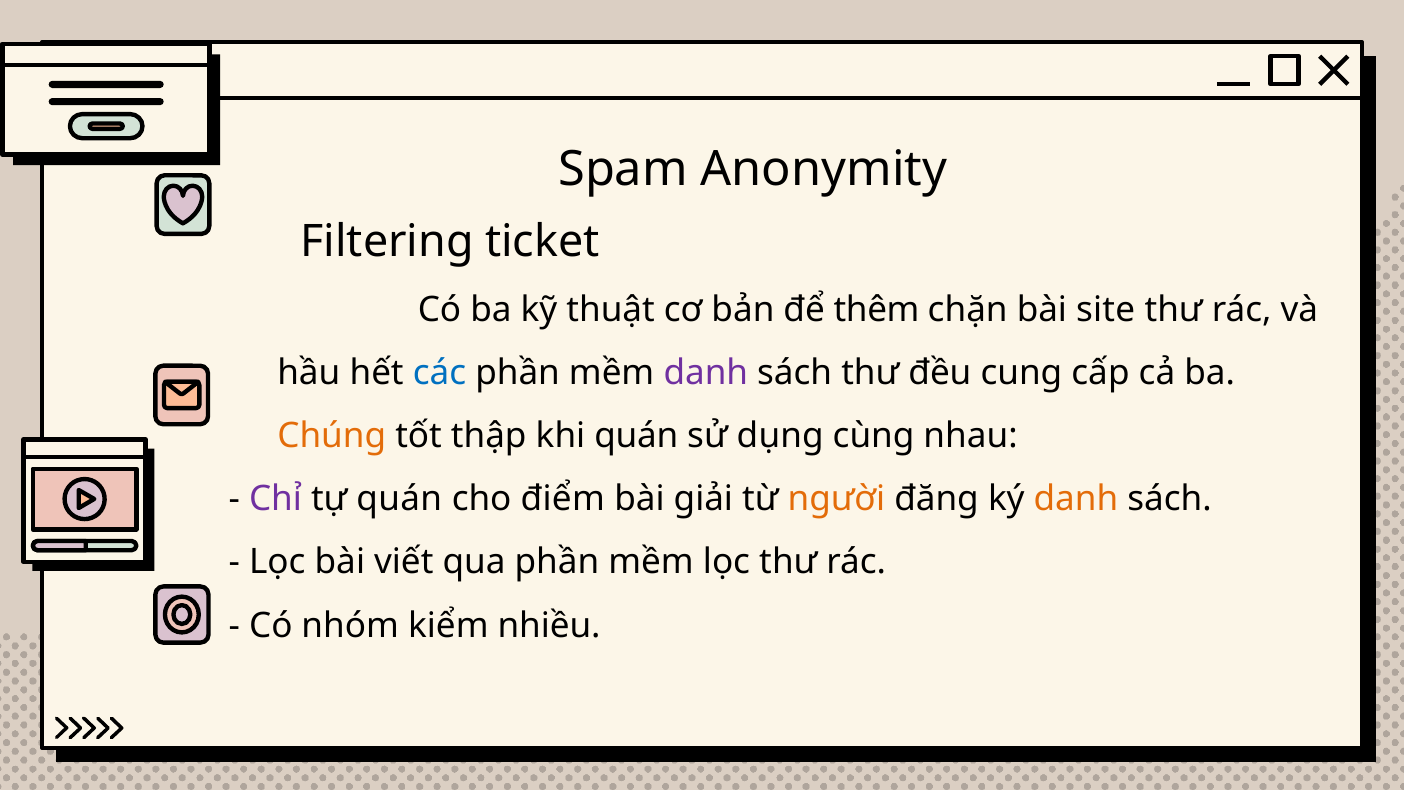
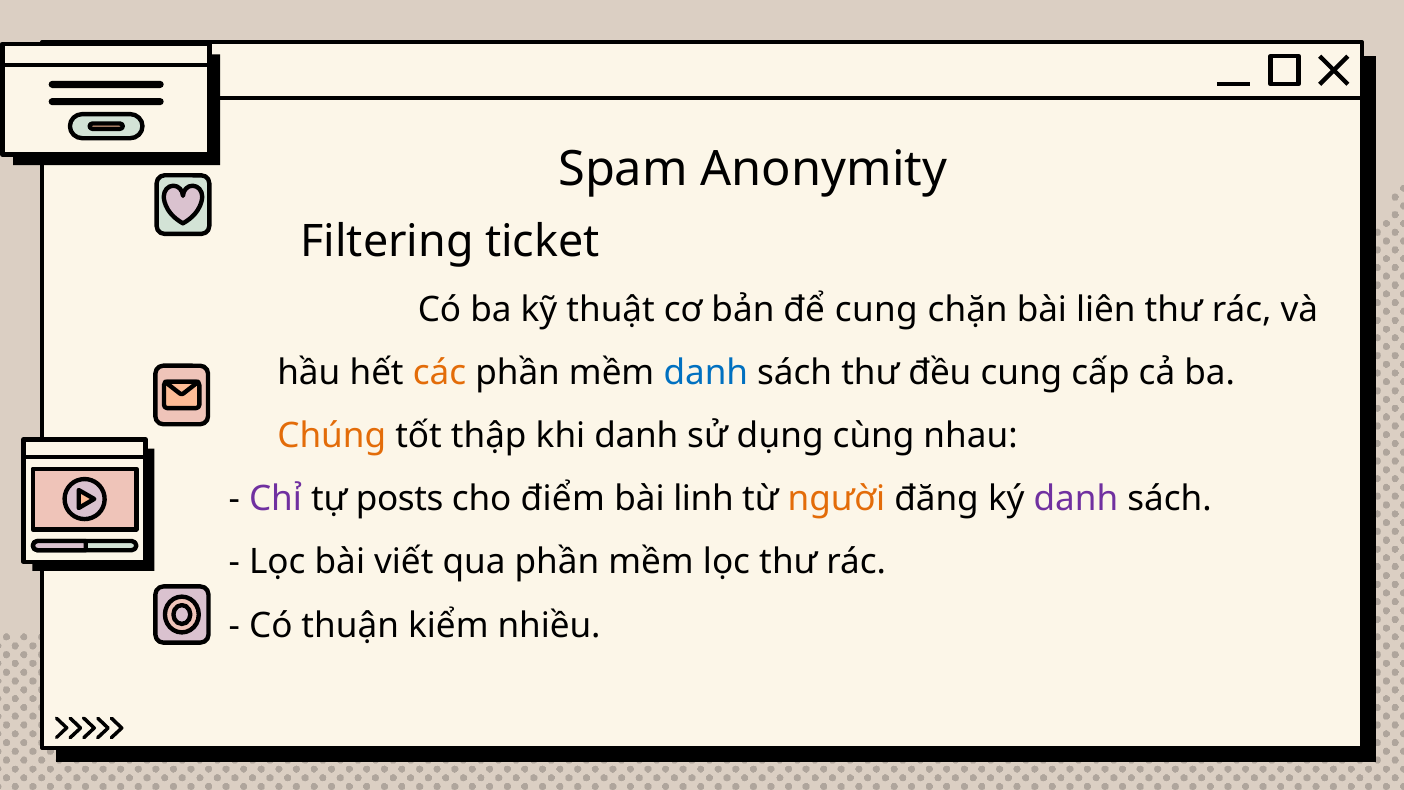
để thêm: thêm -> cung (876, 310)
site: site -> liên (1106, 310)
các colour: blue -> orange (440, 373)
danh colour: purple -> blue (706, 373)
khi quán: quán -> danh (636, 436)
tự quán: quán -> posts (400, 499)
giải: giải -> linh (703, 499)
danh colour: orange -> purple (1076, 499)
nhóm: nhóm -> thuận (350, 625)
